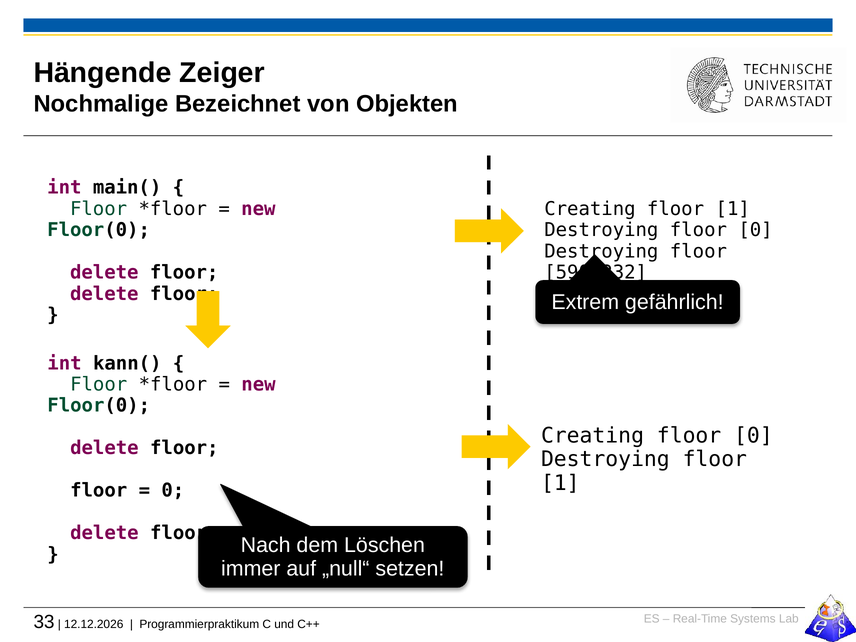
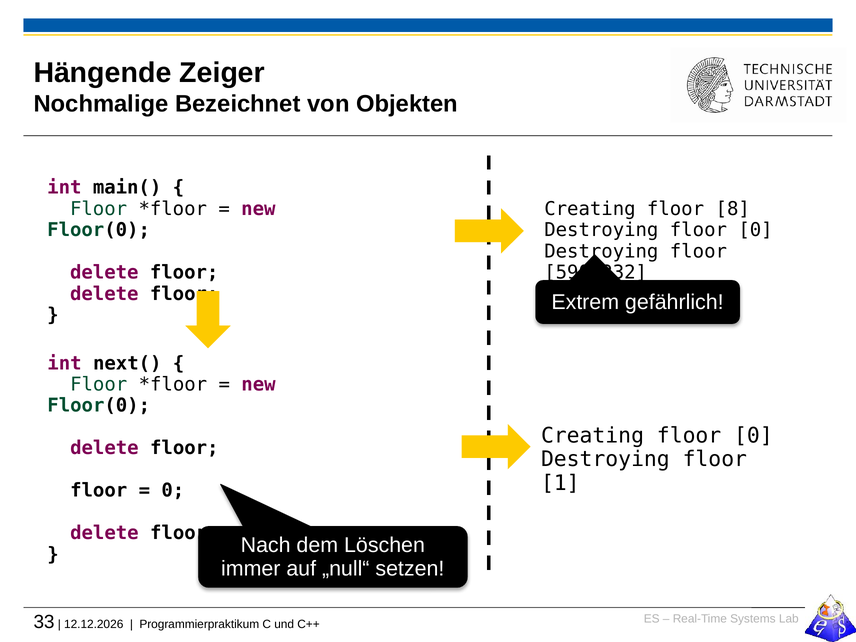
Creating floor 1: 1 -> 8 (733, 209)
kann(: kann( -> next( (127, 363)
